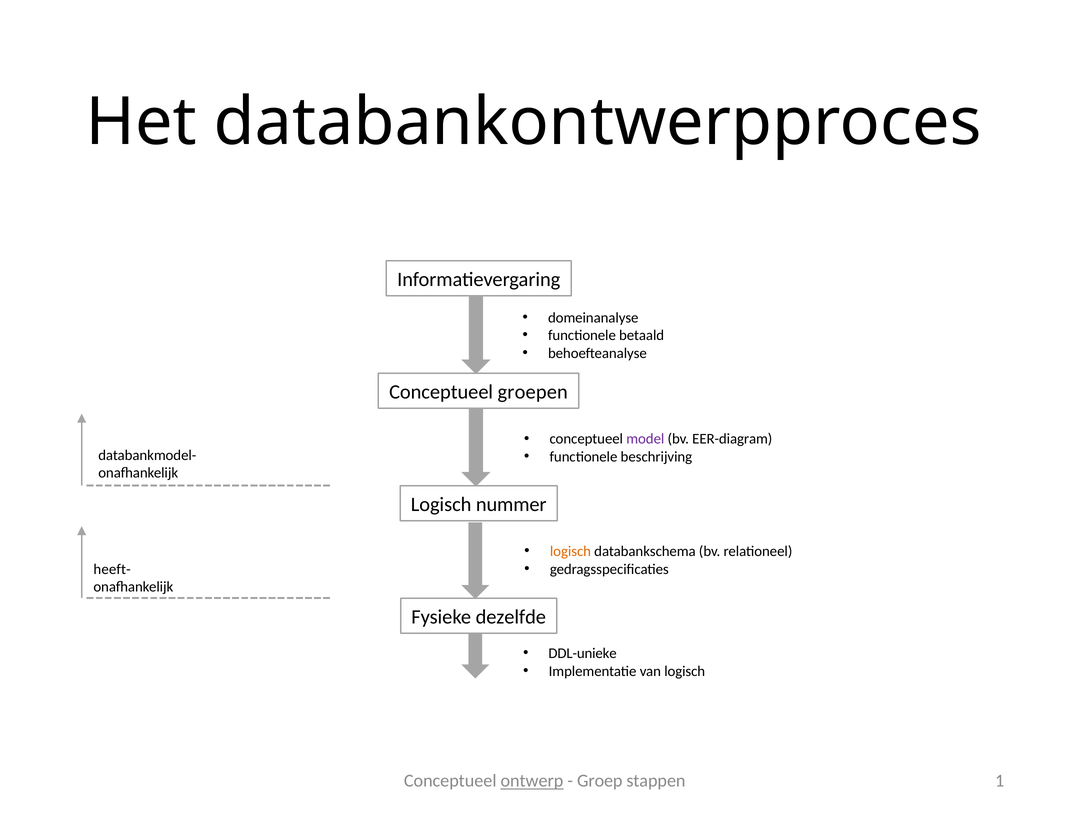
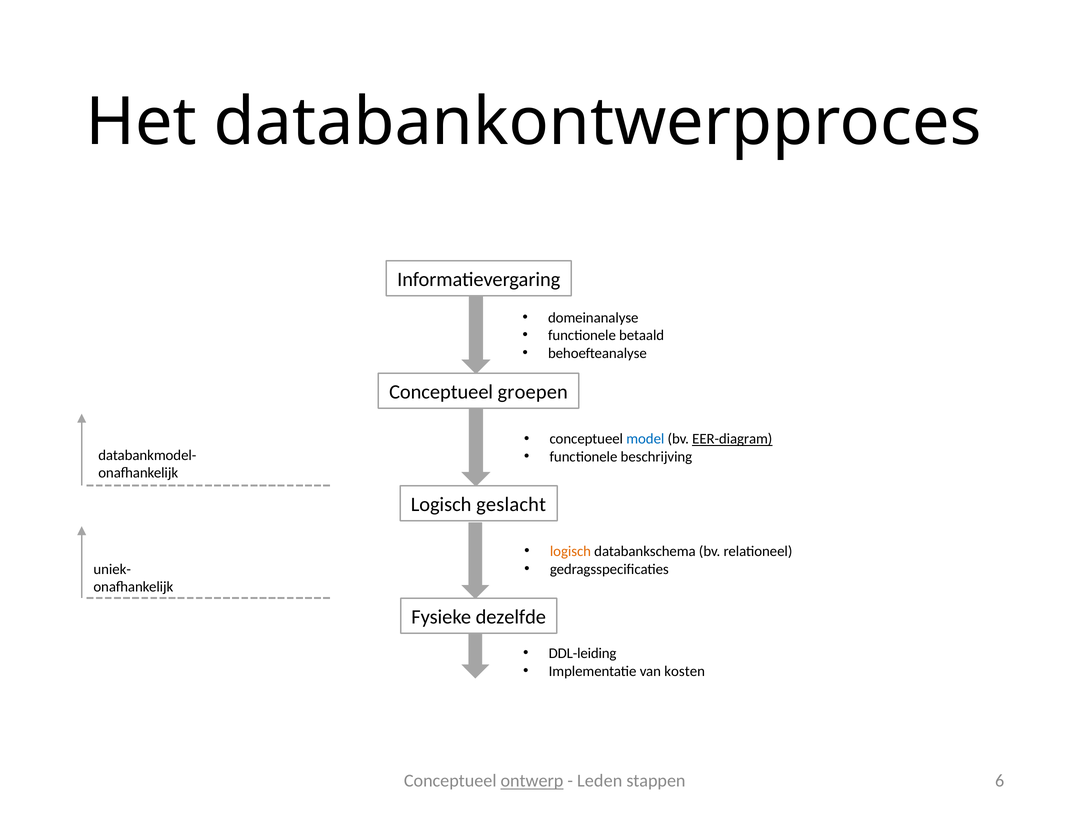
model colour: purple -> blue (645, 439)
EER-diagram underline: none -> present (732, 439)
nummer: nummer -> geslacht (511, 504)
heeft-: heeft- -> uniek- (112, 569)
DDL-unieke: DDL-unieke -> DDL-leiding (583, 653)
van logisch: logisch -> kosten (685, 671)
Groep: Groep -> Leden (600, 781)
1: 1 -> 6 (1000, 781)
